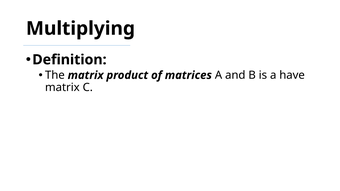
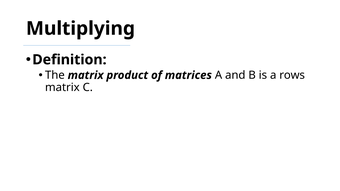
have: have -> rows (292, 75)
